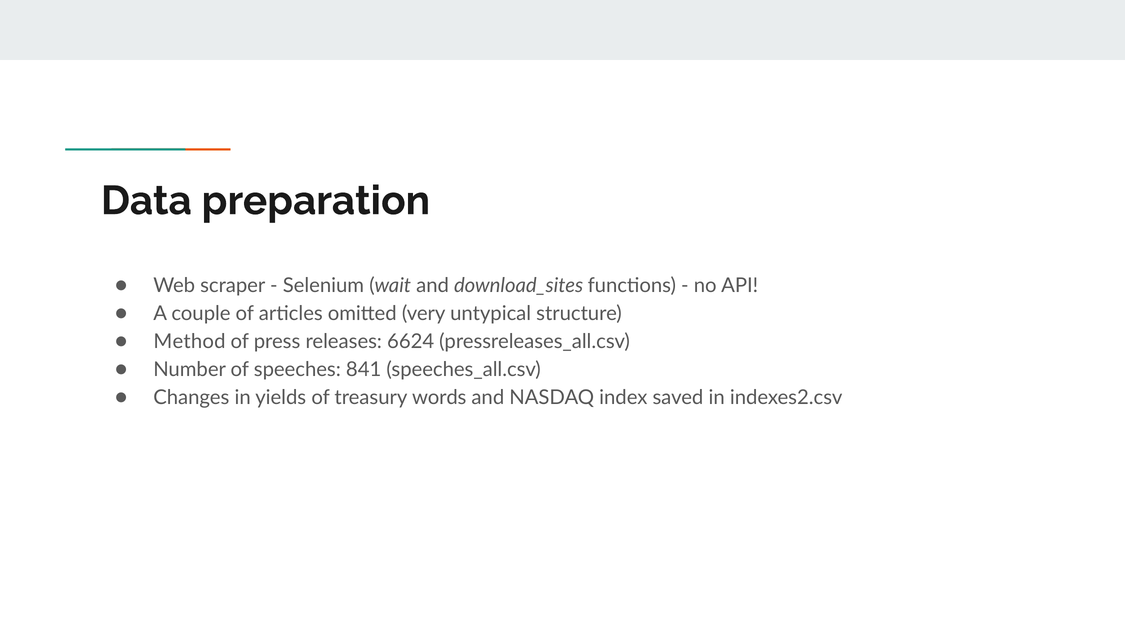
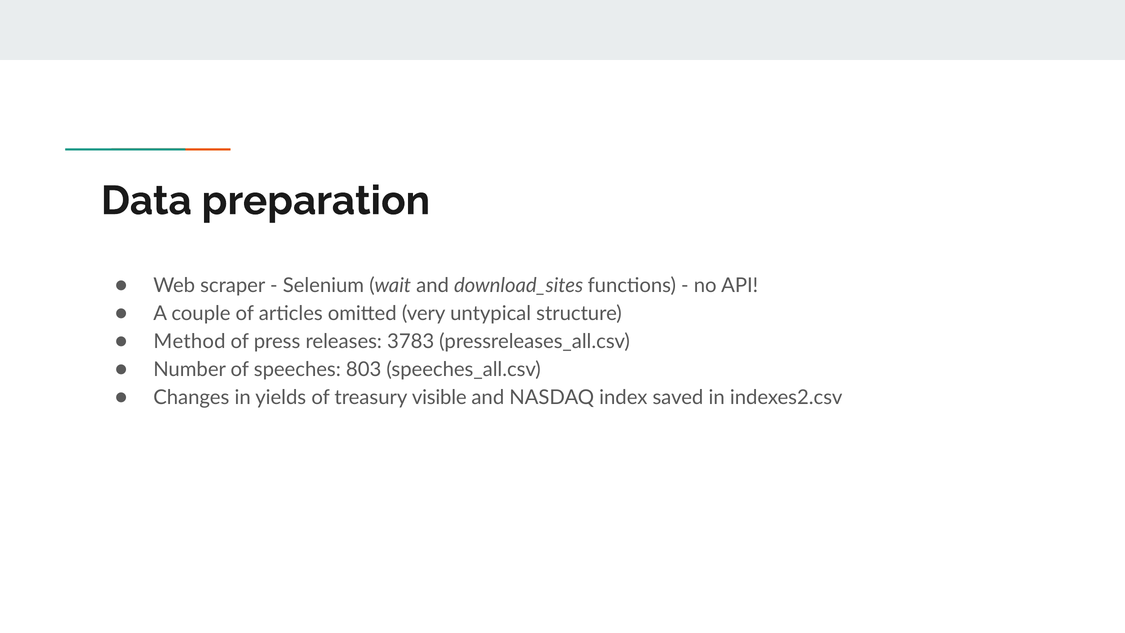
6624: 6624 -> 3783 (411, 341)
841: 841 -> 803 (364, 369)
words: words -> visible (439, 397)
